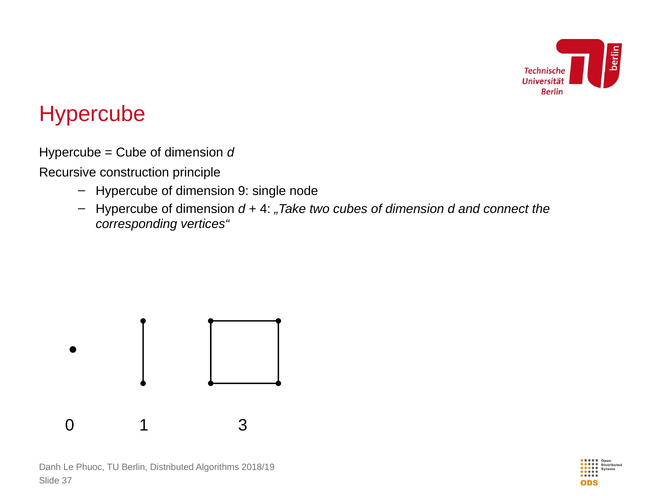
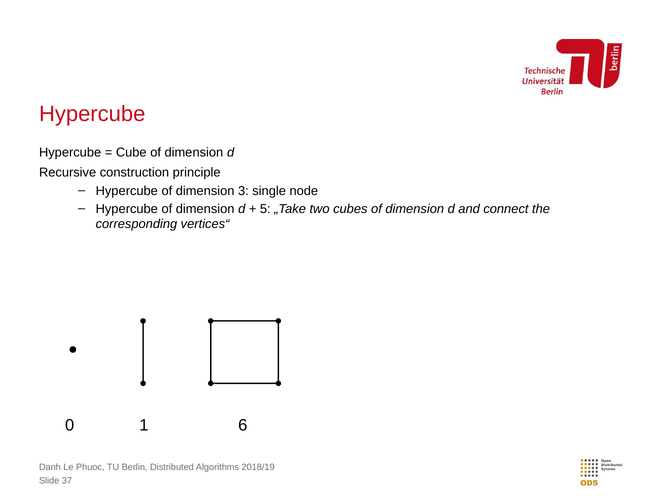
9: 9 -> 3 (243, 191)
4: 4 -> 5 (265, 209)
3: 3 -> 6 (243, 425)
